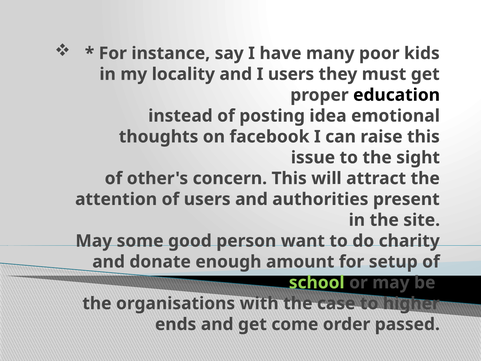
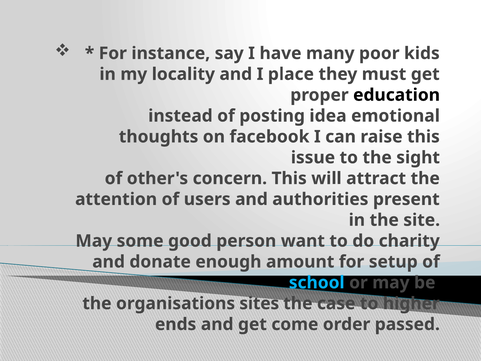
I users: users -> place (291, 74)
school colour: light green -> light blue (317, 282)
with: with -> sites (259, 303)
